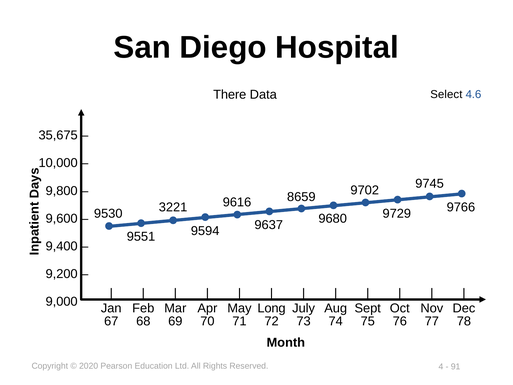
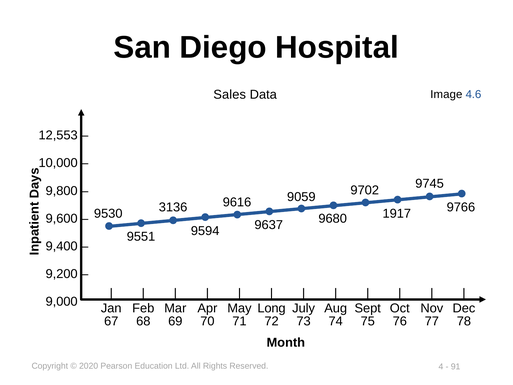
There: There -> Sales (230, 95)
Select: Select -> Image (446, 94)
35,675: 35,675 -> 12,553 (58, 135)
8659: 8659 -> 9059 (301, 197)
3221: 3221 -> 3136 (173, 207)
9729: 9729 -> 1917 (397, 213)
